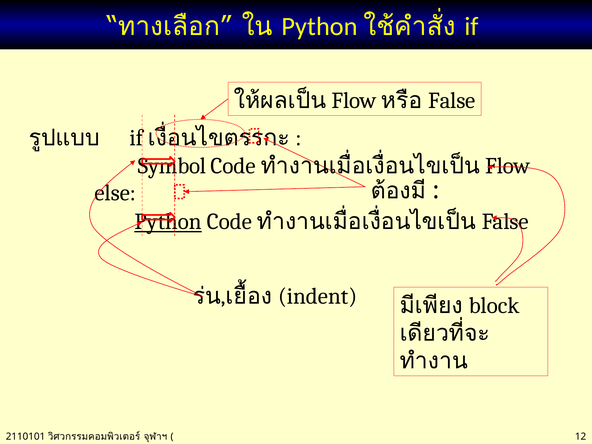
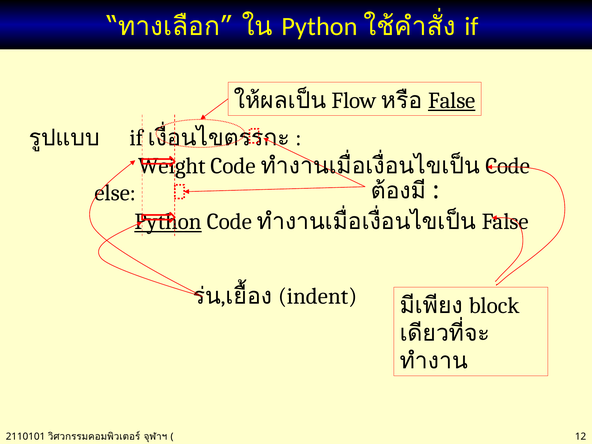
False underline: none -> present (452, 100)
Symbol: Symbol -> Weight (172, 166)
Flow: Flow -> Code (508, 166)
